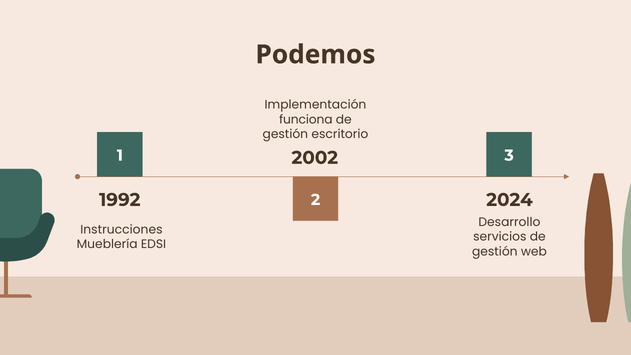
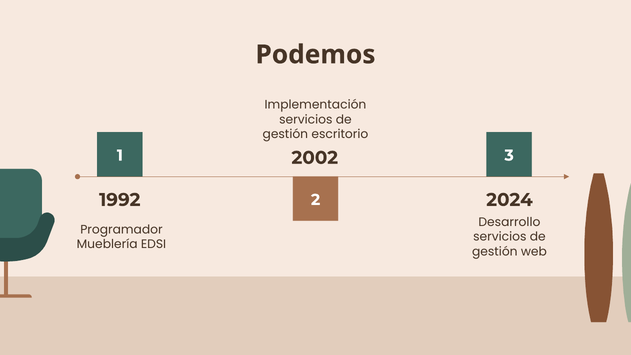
funciona: funciona -> servicios (306, 119)
Instrucciones: Instrucciones -> Programador (121, 229)
